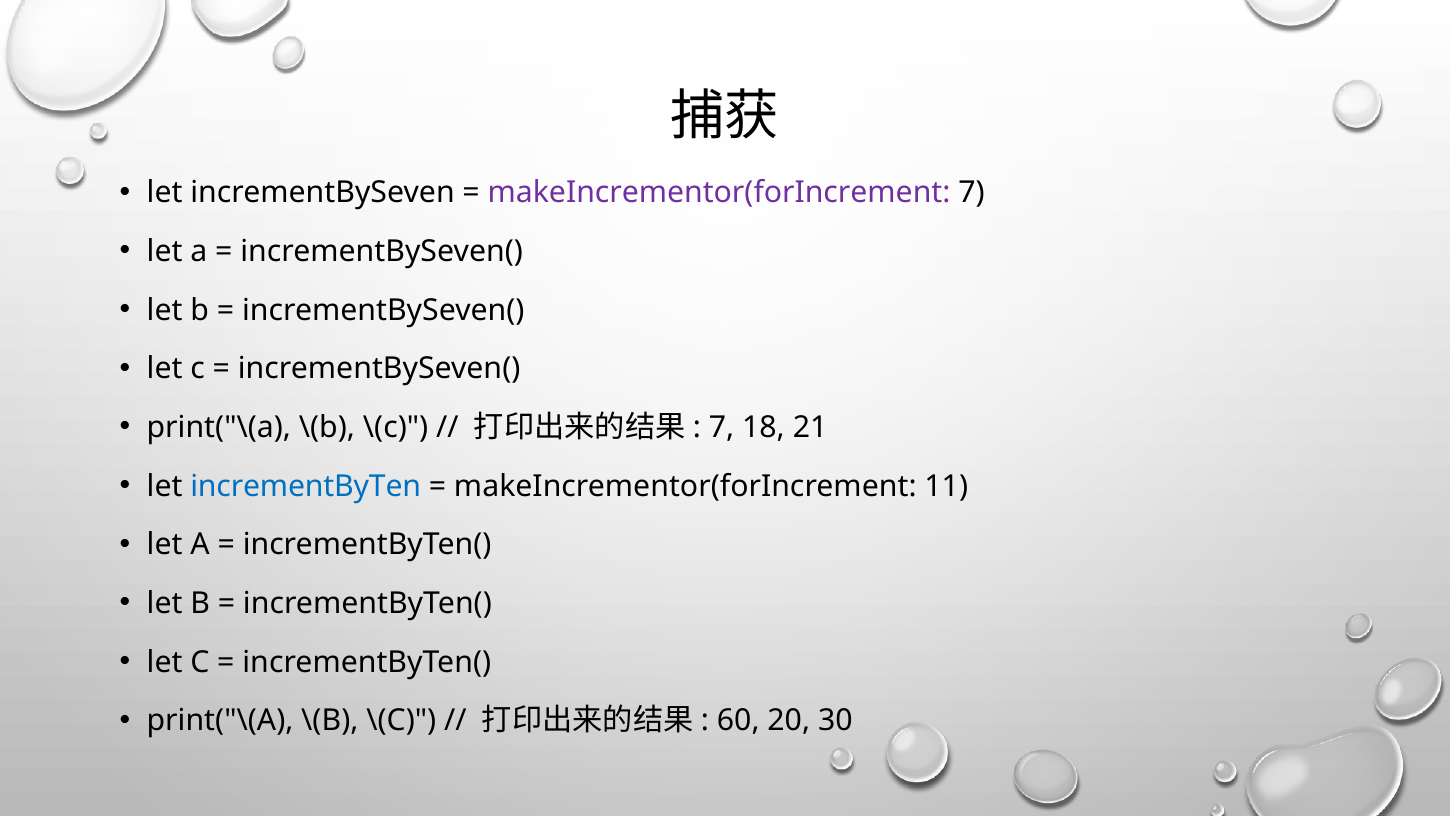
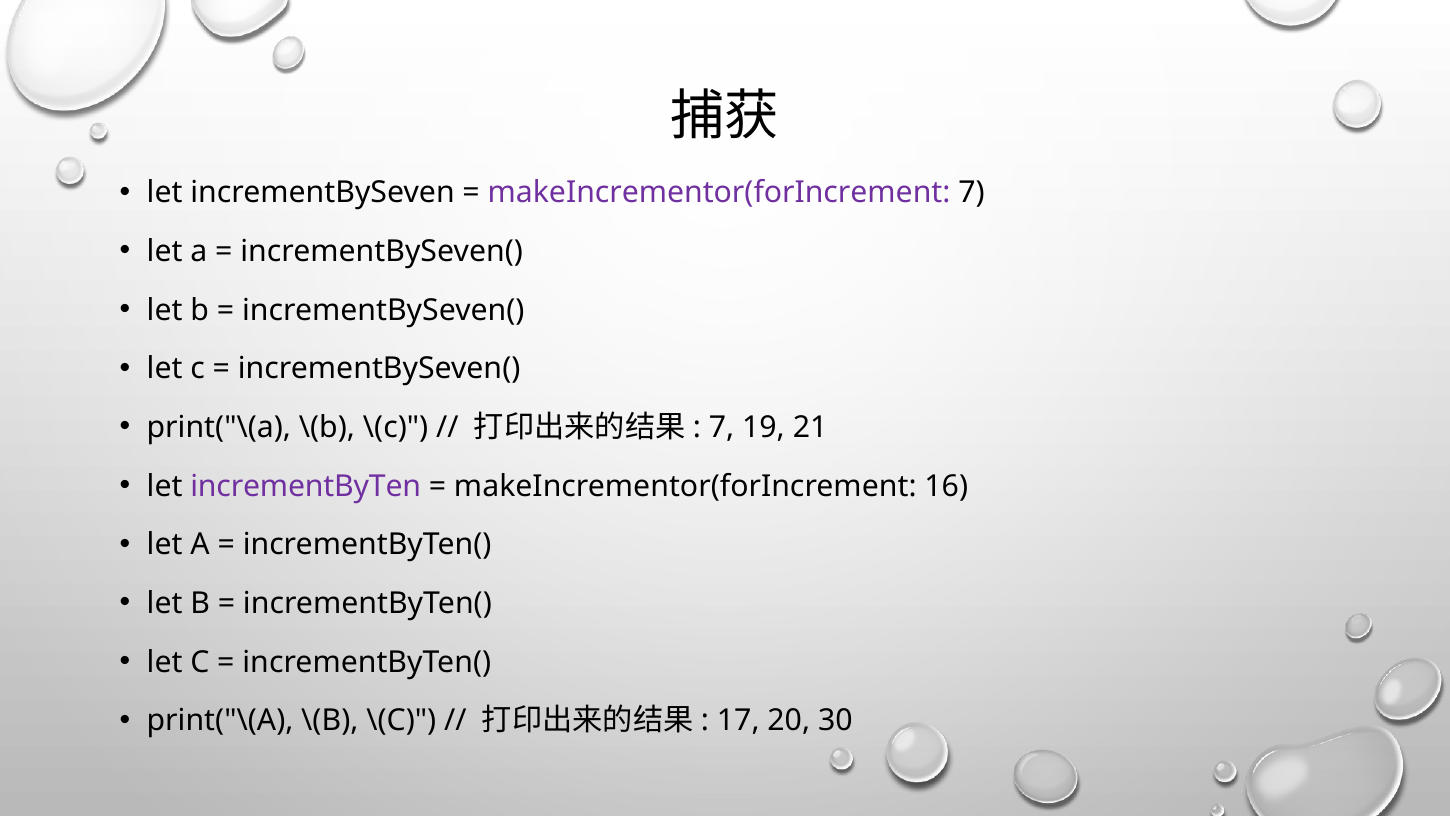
18: 18 -> 19 (763, 427)
incrementByTen colour: blue -> purple (306, 486)
11: 11 -> 16 (946, 486)
60: 60 -> 17 (738, 721)
